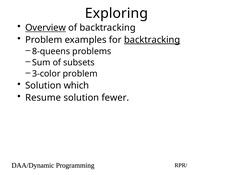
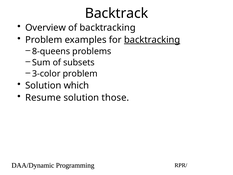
Exploring: Exploring -> Backtrack (117, 13)
Overview underline: present -> none (46, 28)
fewer: fewer -> those (115, 98)
